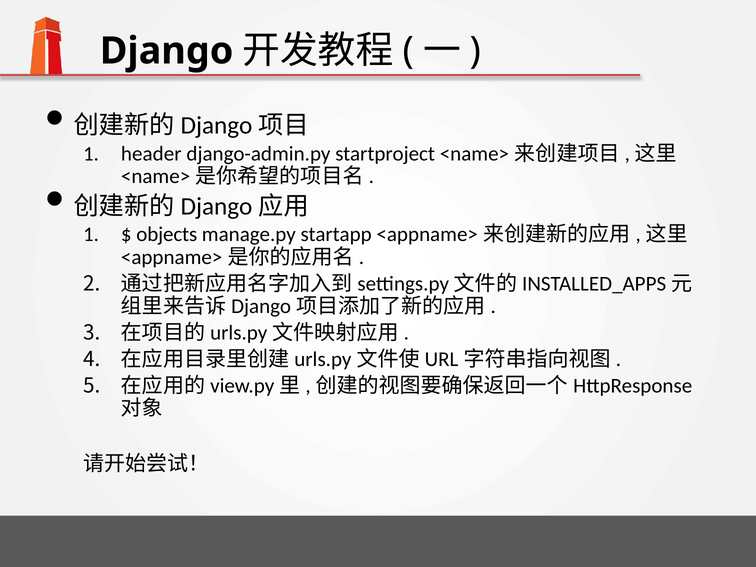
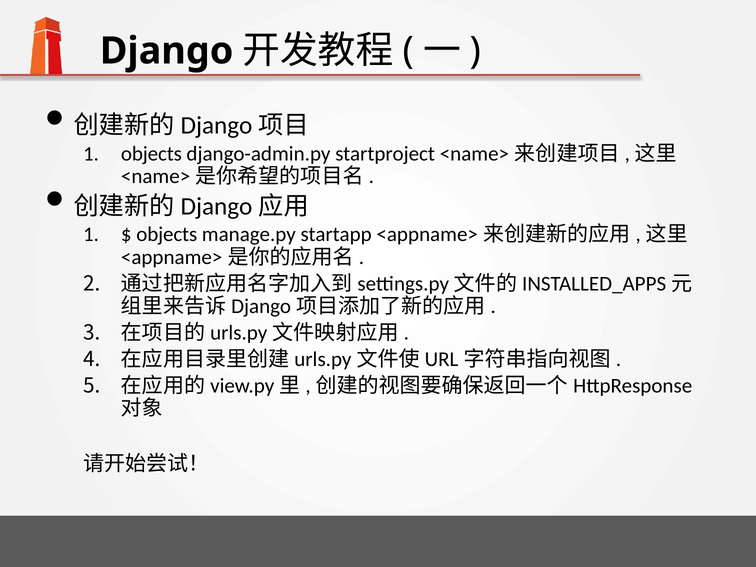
header: header -> objects (151, 154)
